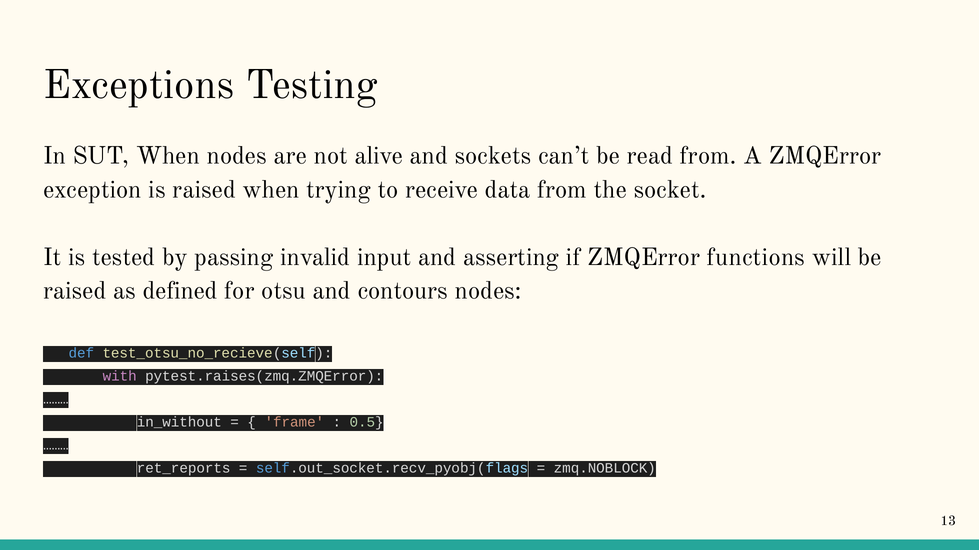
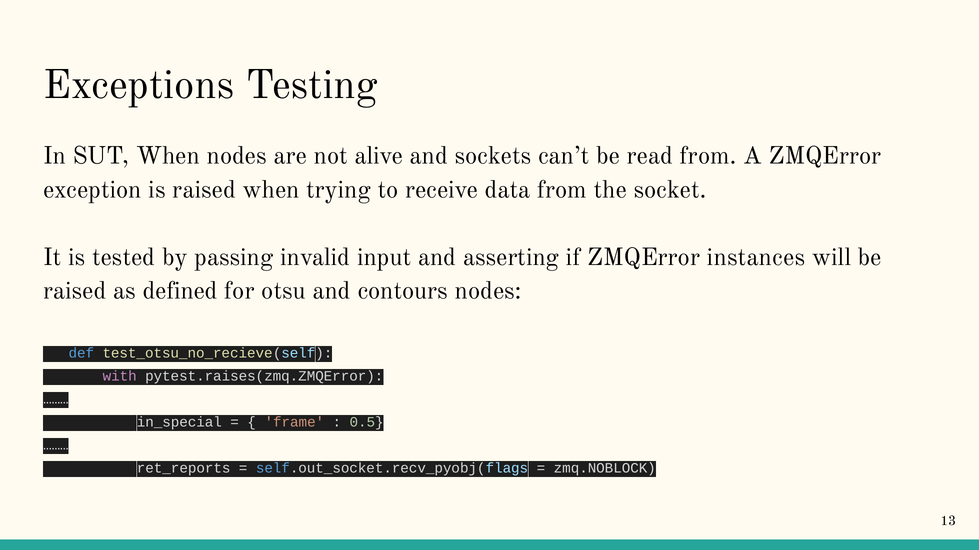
functions: functions -> instances (756, 257)
in_without: in_without -> in_special (179, 423)
